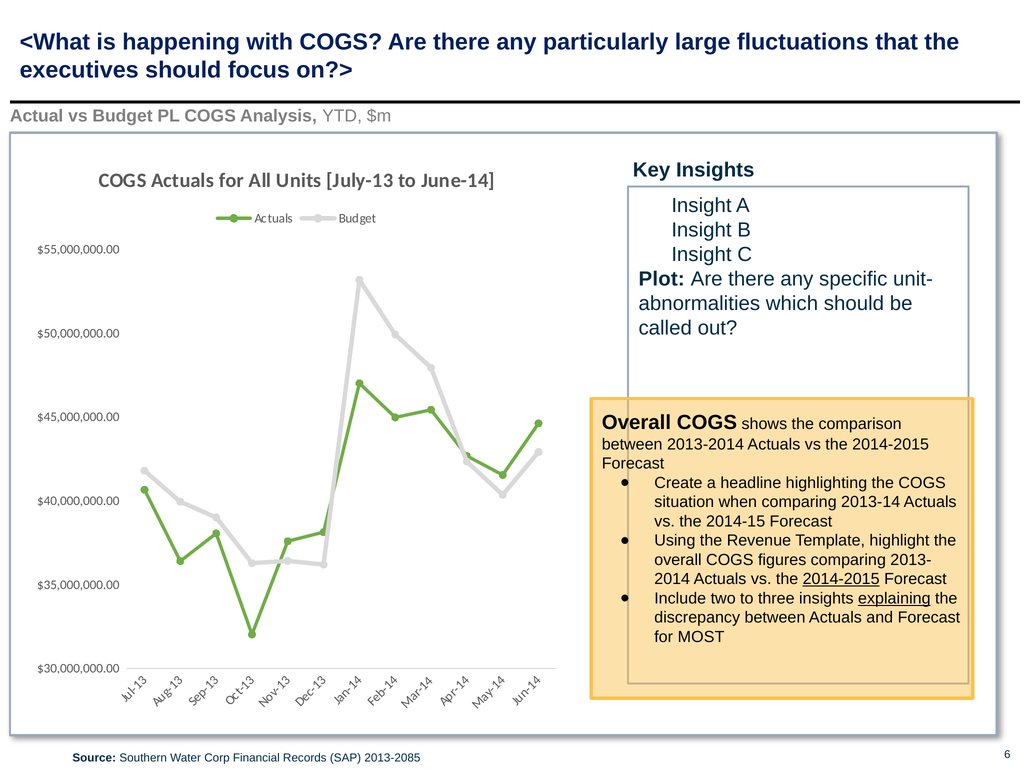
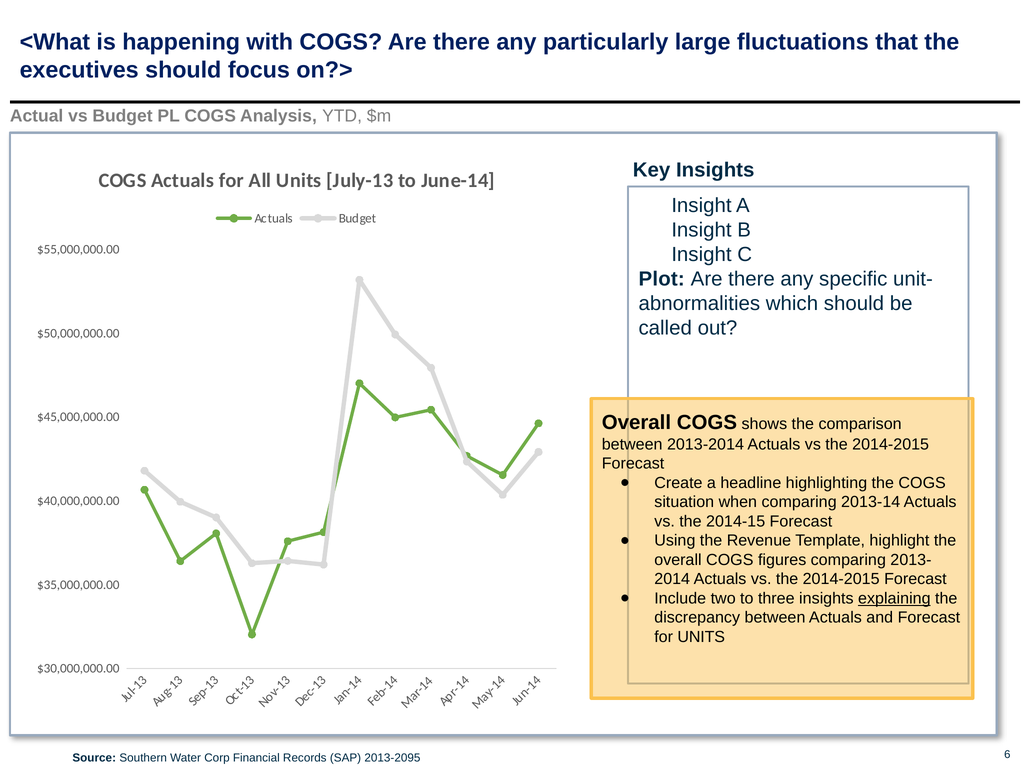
2014-2015 underline: present -> none (841, 580)
for MOST: MOST -> UNITS (701, 637)
2013-2085: 2013-2085 -> 2013-2095 (392, 758)
